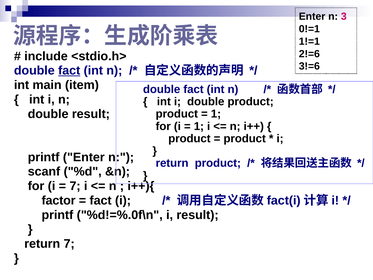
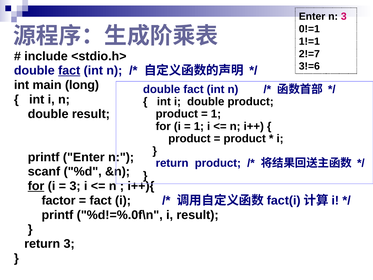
2!=6: 2!=6 -> 2!=7 (309, 54)
item: item -> long (82, 85)
for underline: none -> present (36, 186)
7: 7 -> 3 (75, 186)
return 7: 7 -> 3 (69, 244)
